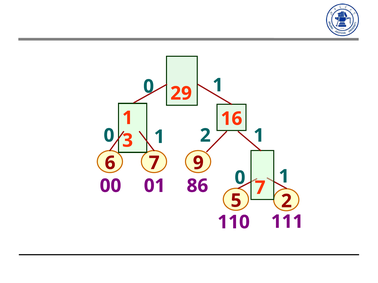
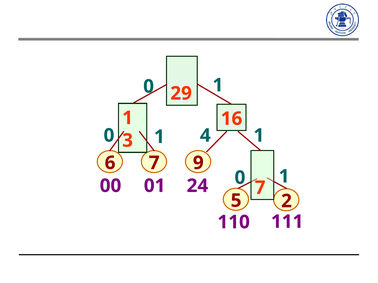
0 2: 2 -> 4 (205, 136)
86: 86 -> 24 (197, 186)
